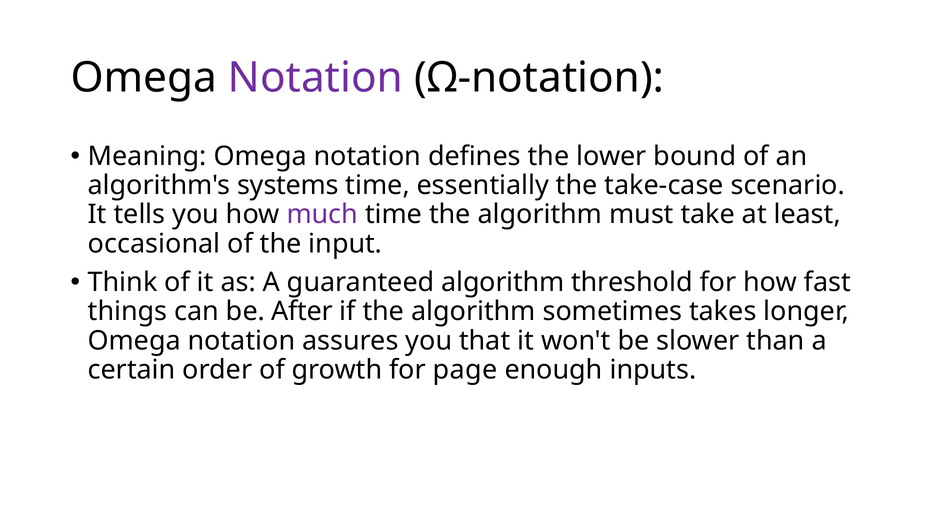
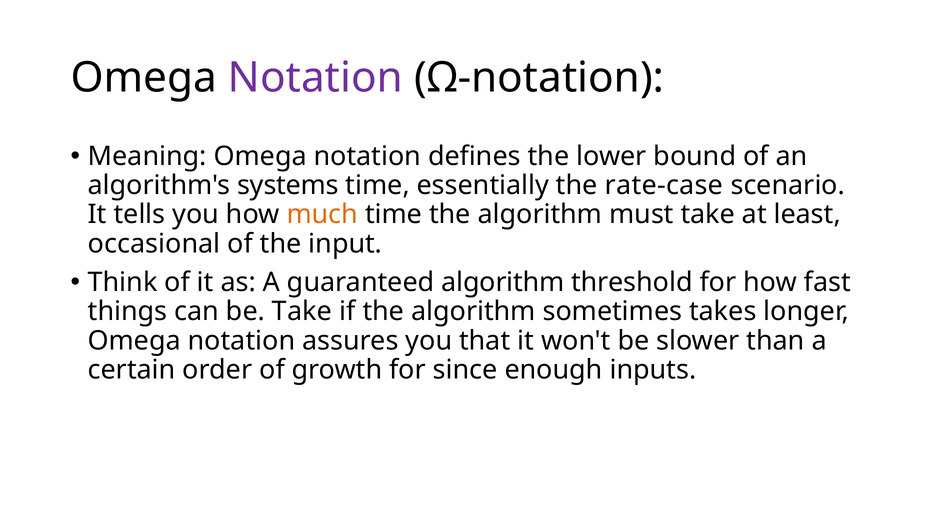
take-case: take-case -> rate-case (664, 186)
much colour: purple -> orange (322, 215)
be After: After -> Take (302, 312)
page: page -> since (465, 370)
